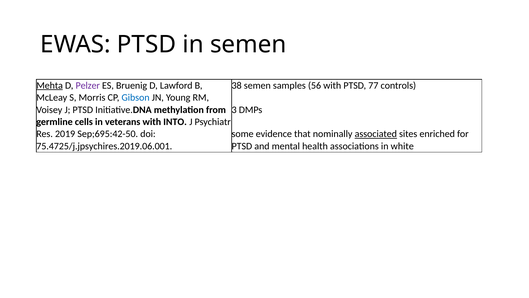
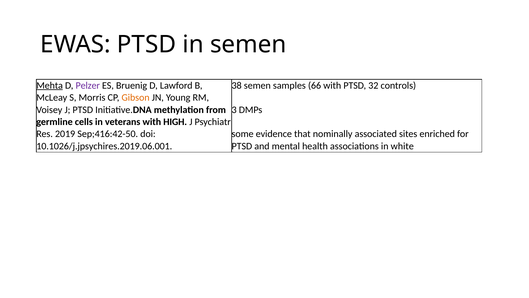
56: 56 -> 66 (315, 85)
77: 77 -> 32 (373, 85)
Gibson colour: blue -> orange (136, 97)
INTO: INTO -> HIGH (175, 122)
Sep;695:42-50: Sep;695:42-50 -> Sep;416:42-50 (108, 134)
associated underline: present -> none (376, 134)
75.4725/j.jpsychires.2019.06.001: 75.4725/j.jpsychires.2019.06.001 -> 10.1026/j.jpsychires.2019.06.001 (104, 146)
